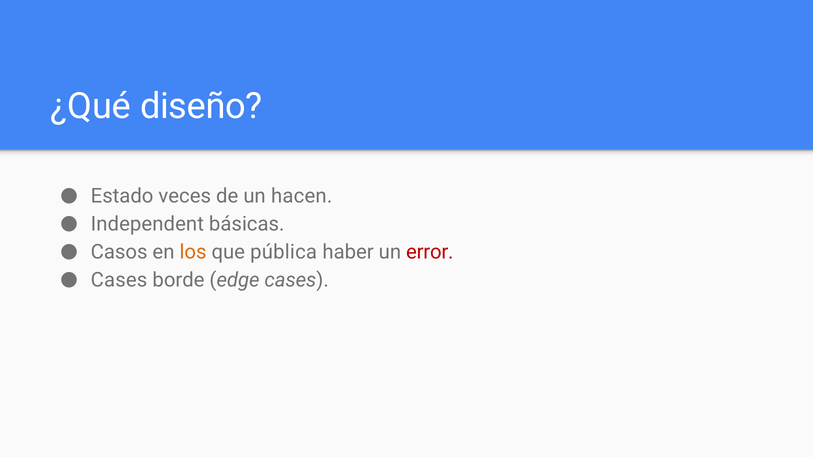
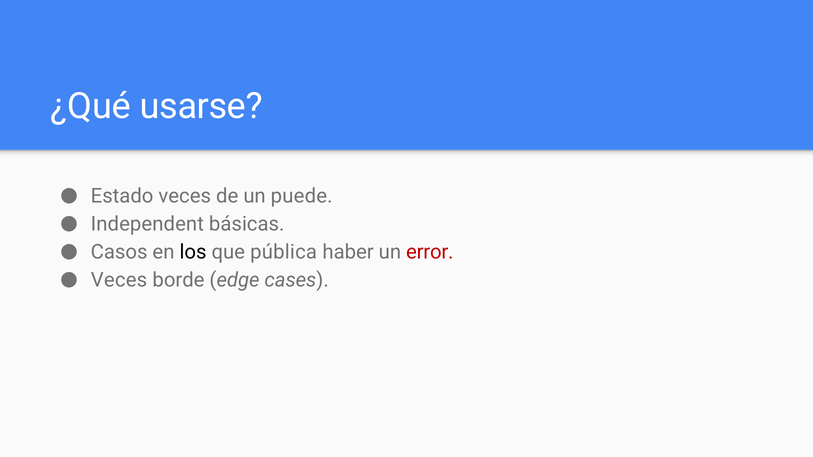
diseño: diseño -> usarse (201, 107)
hacen: hacen -> puede (302, 196)
los colour: orange -> black (193, 252)
Cases: Cases -> Veces (119, 280)
